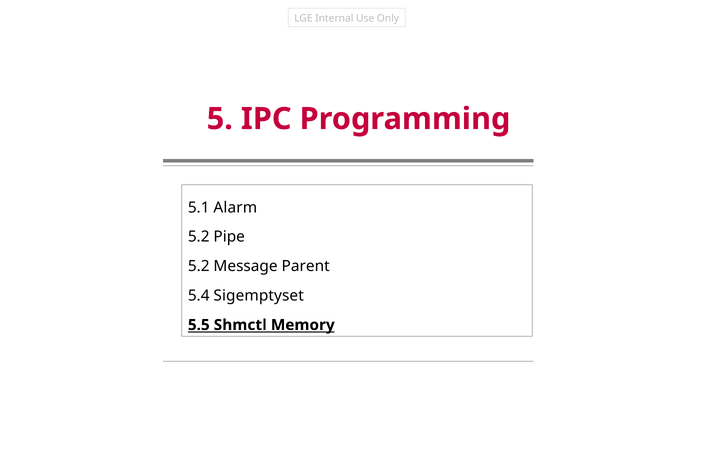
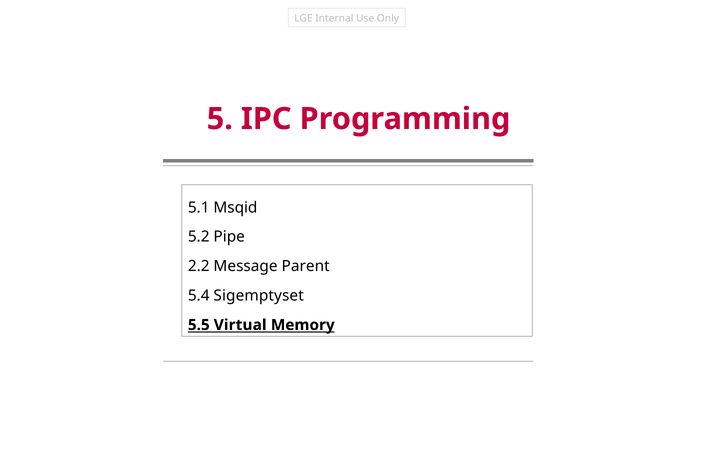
Alarm: Alarm -> Msqid (235, 208)
5.2: 5.2 -> 2.2 (199, 266)
Shmctl: Shmctl -> Virtual (240, 325)
